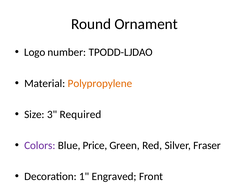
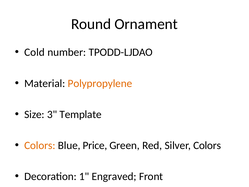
Logo: Logo -> Cold (35, 52)
Required: Required -> Template (81, 114)
Colors colour: purple -> orange (40, 145)
Silver Fraser: Fraser -> Colors (207, 145)
